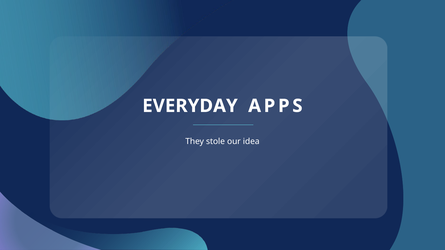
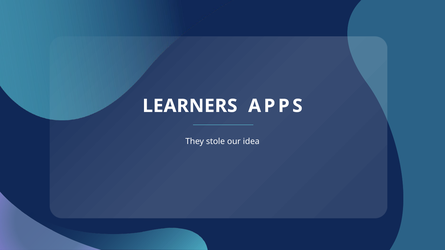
EVERYDAY: EVERYDAY -> LEARNERS (190, 106)
